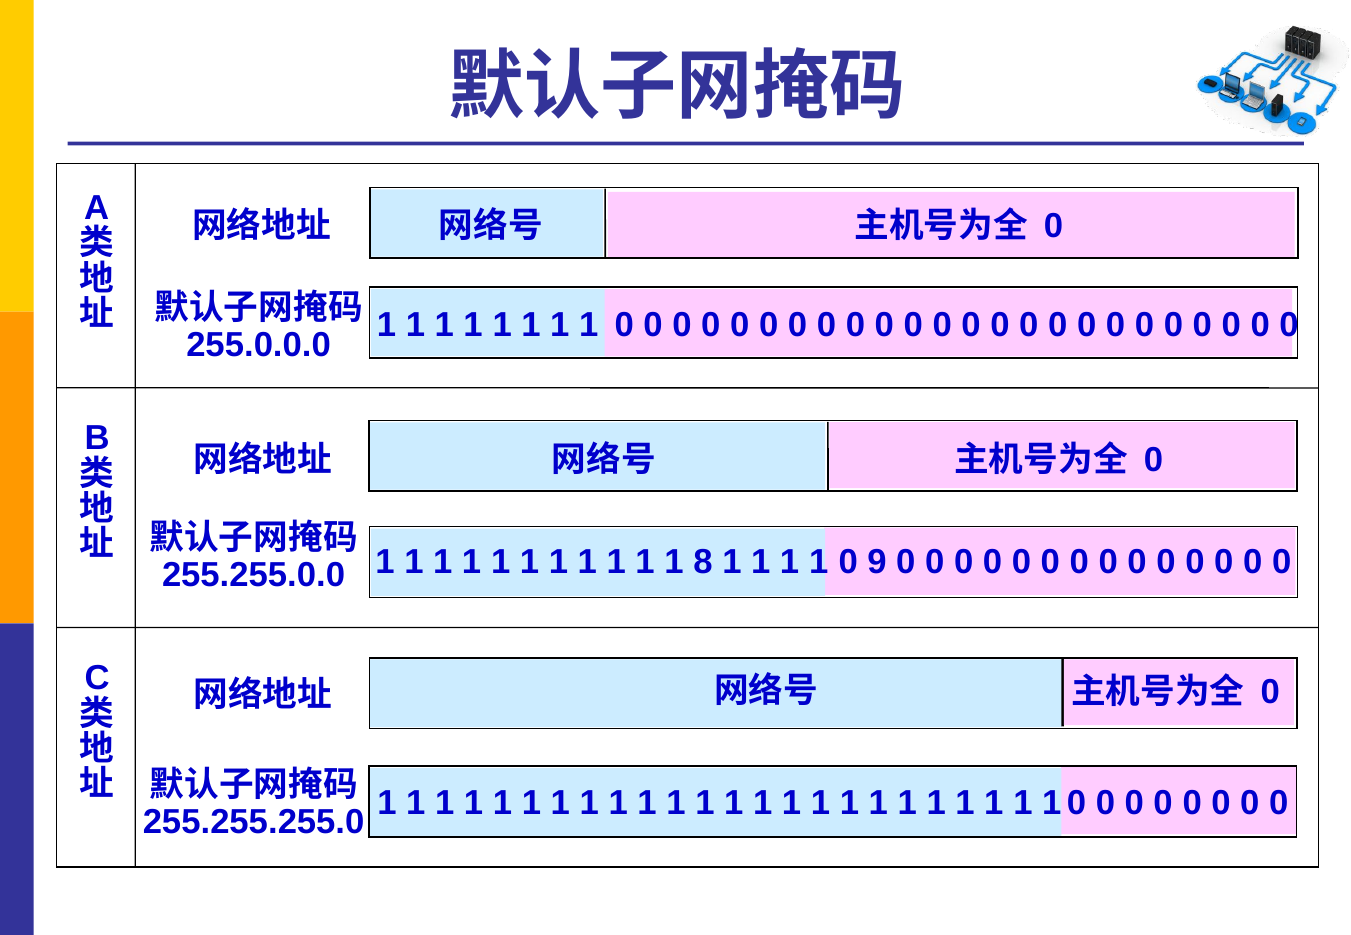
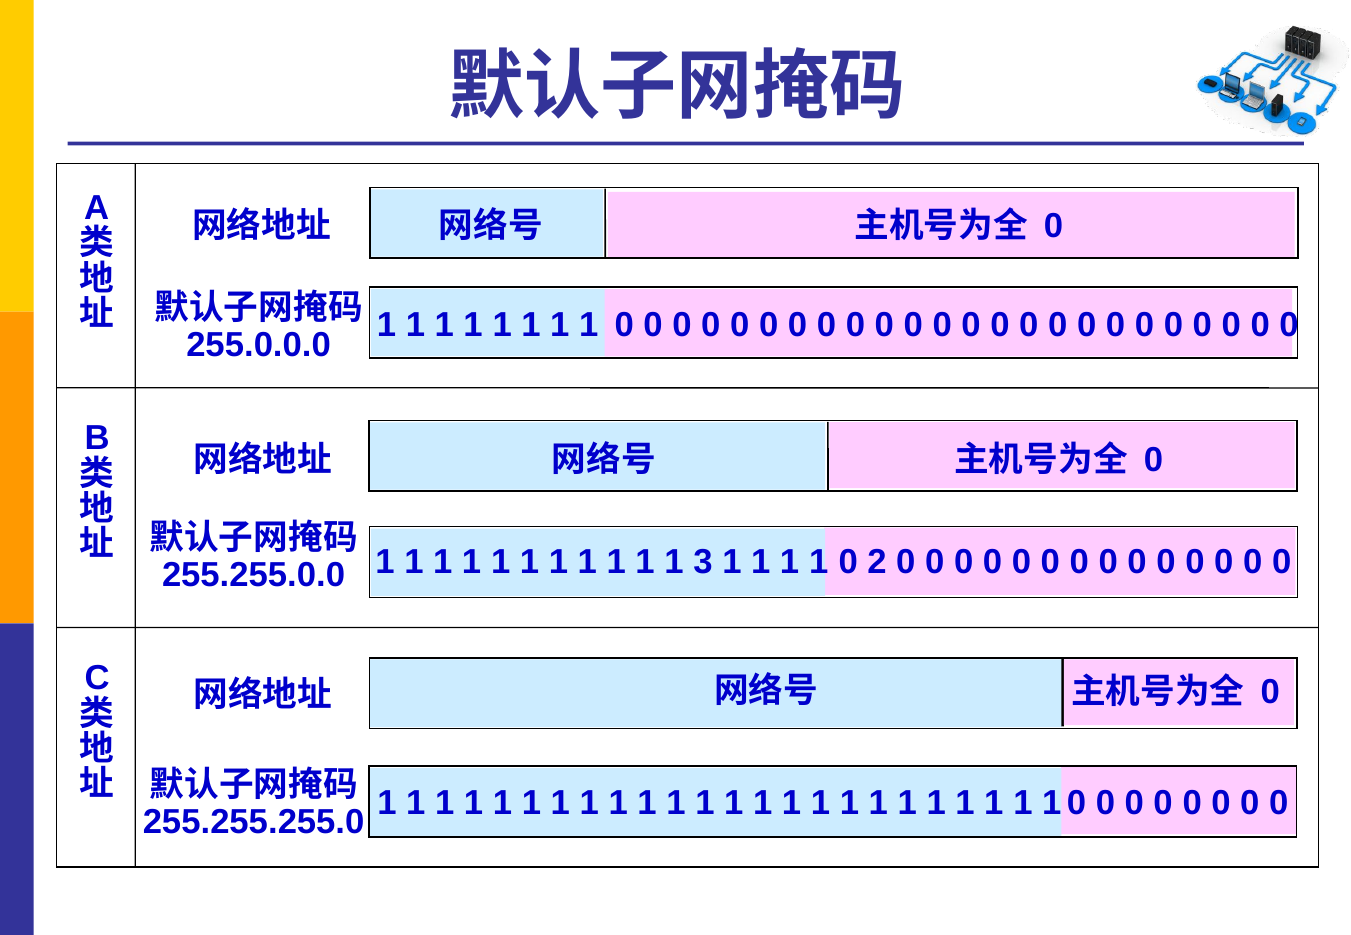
8: 8 -> 3 (703, 563)
9: 9 -> 2 (877, 563)
